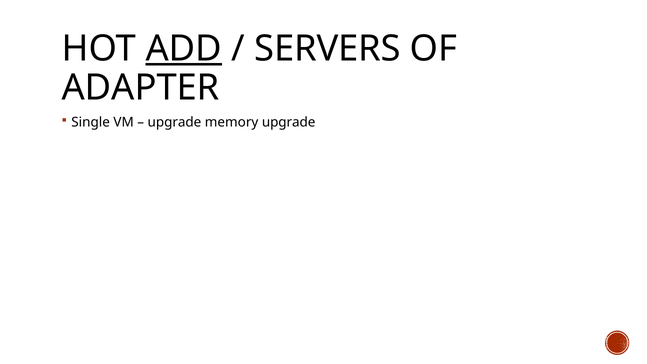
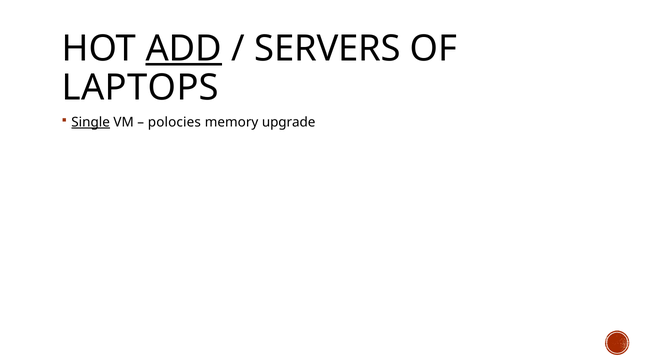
ADAPTER: ADAPTER -> LAPTOPS (140, 88)
Single underline: none -> present (91, 122)
upgrade: upgrade -> polocies (174, 122)
